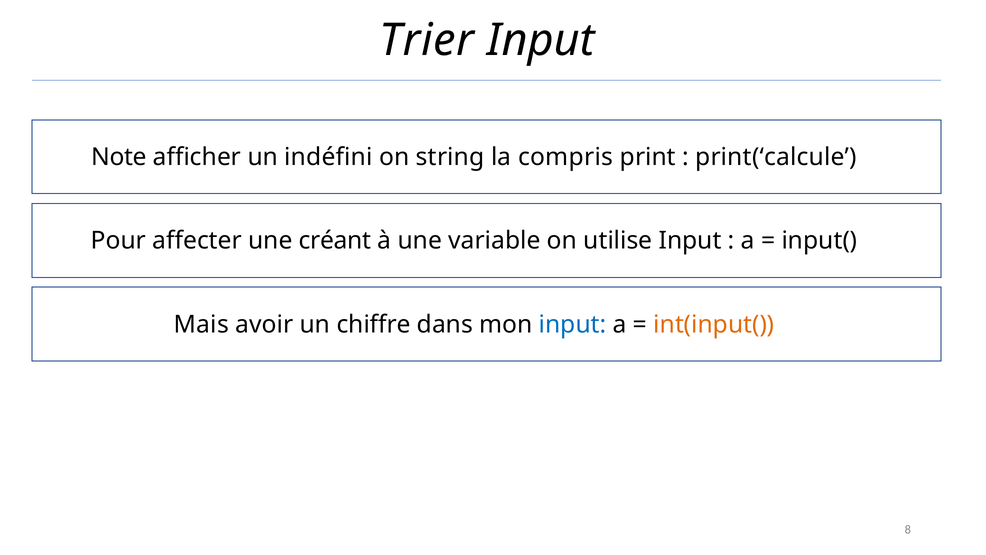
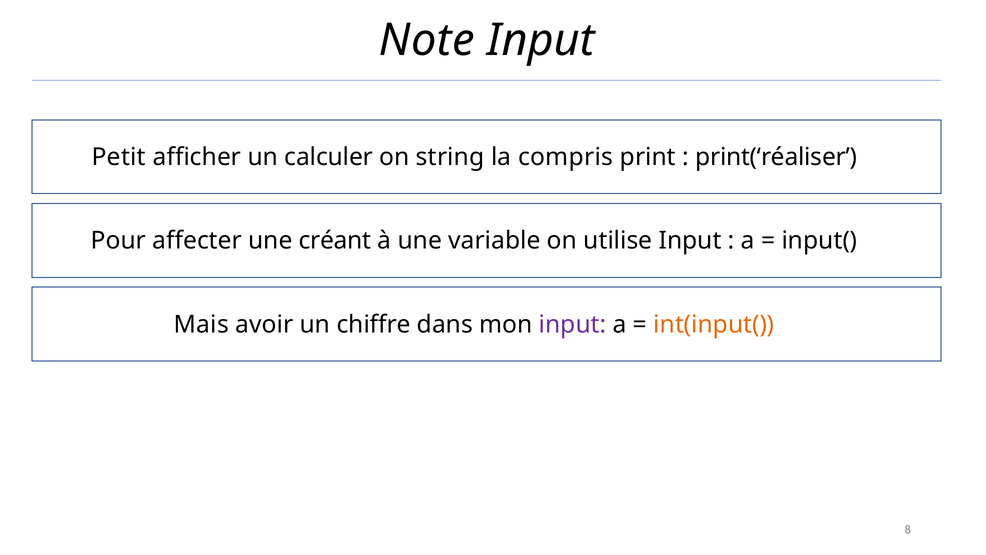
Trier: Trier -> Note (427, 40)
Note: Note -> Petit (119, 157)
indéfini: indéfini -> calculer (329, 157)
print(‘calcule: print(‘calcule -> print(‘réaliser (776, 157)
input colour: blue -> purple (573, 324)
